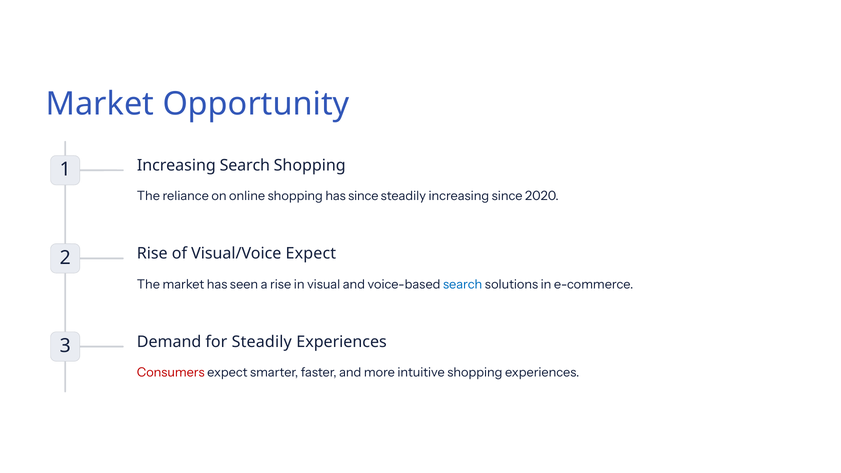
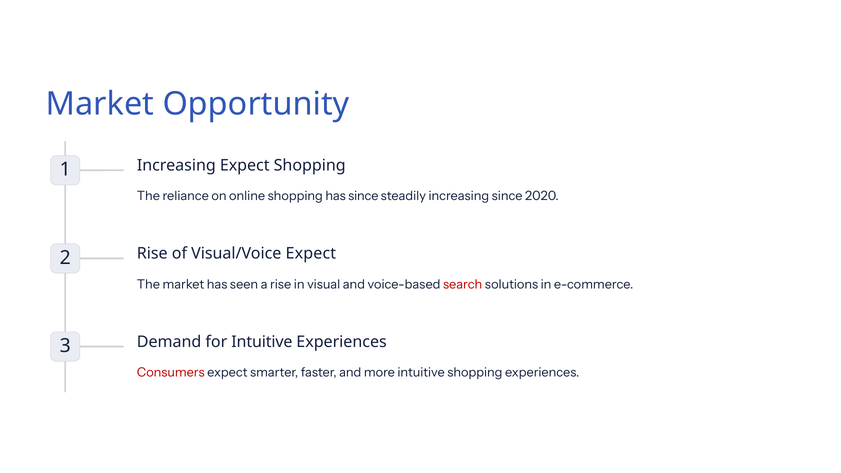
Increasing Search: Search -> Expect (245, 166)
search colour: blue -> red (463, 284)
for Steadily: Steadily -> Intuitive (262, 342)
